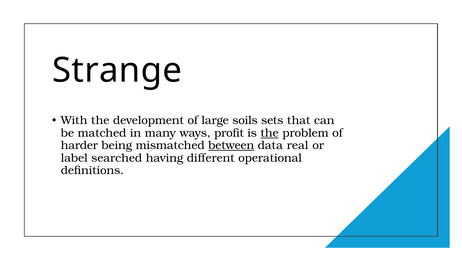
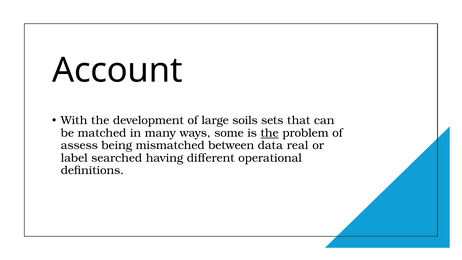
Strange: Strange -> Account (117, 70)
profit: profit -> some (229, 133)
harder: harder -> assess (79, 145)
between underline: present -> none (231, 145)
